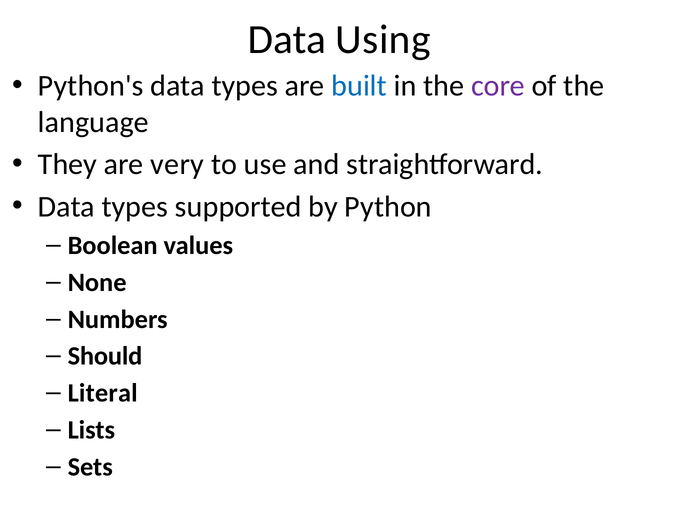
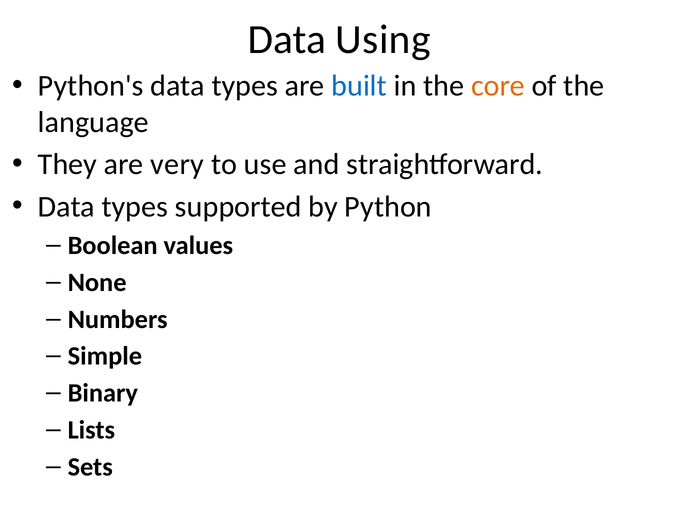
core colour: purple -> orange (498, 86)
Should: Should -> Simple (105, 356)
Literal: Literal -> Binary (103, 393)
